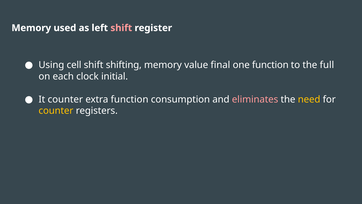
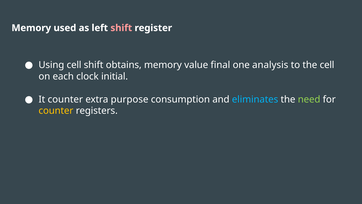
shifting: shifting -> obtains (124, 65)
one function: function -> analysis (270, 65)
the full: full -> cell (327, 65)
extra function: function -> purpose (130, 99)
eliminates colour: pink -> light blue (255, 99)
need colour: yellow -> light green (309, 99)
